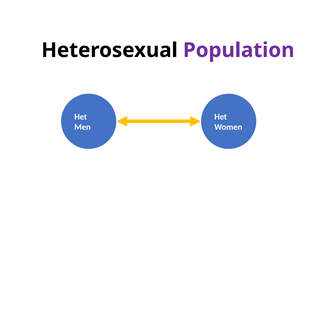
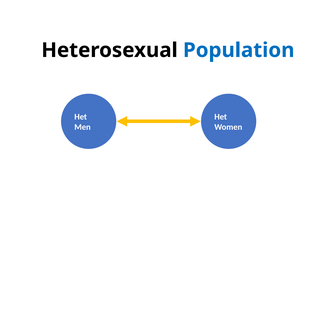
Population colour: purple -> blue (239, 50)
